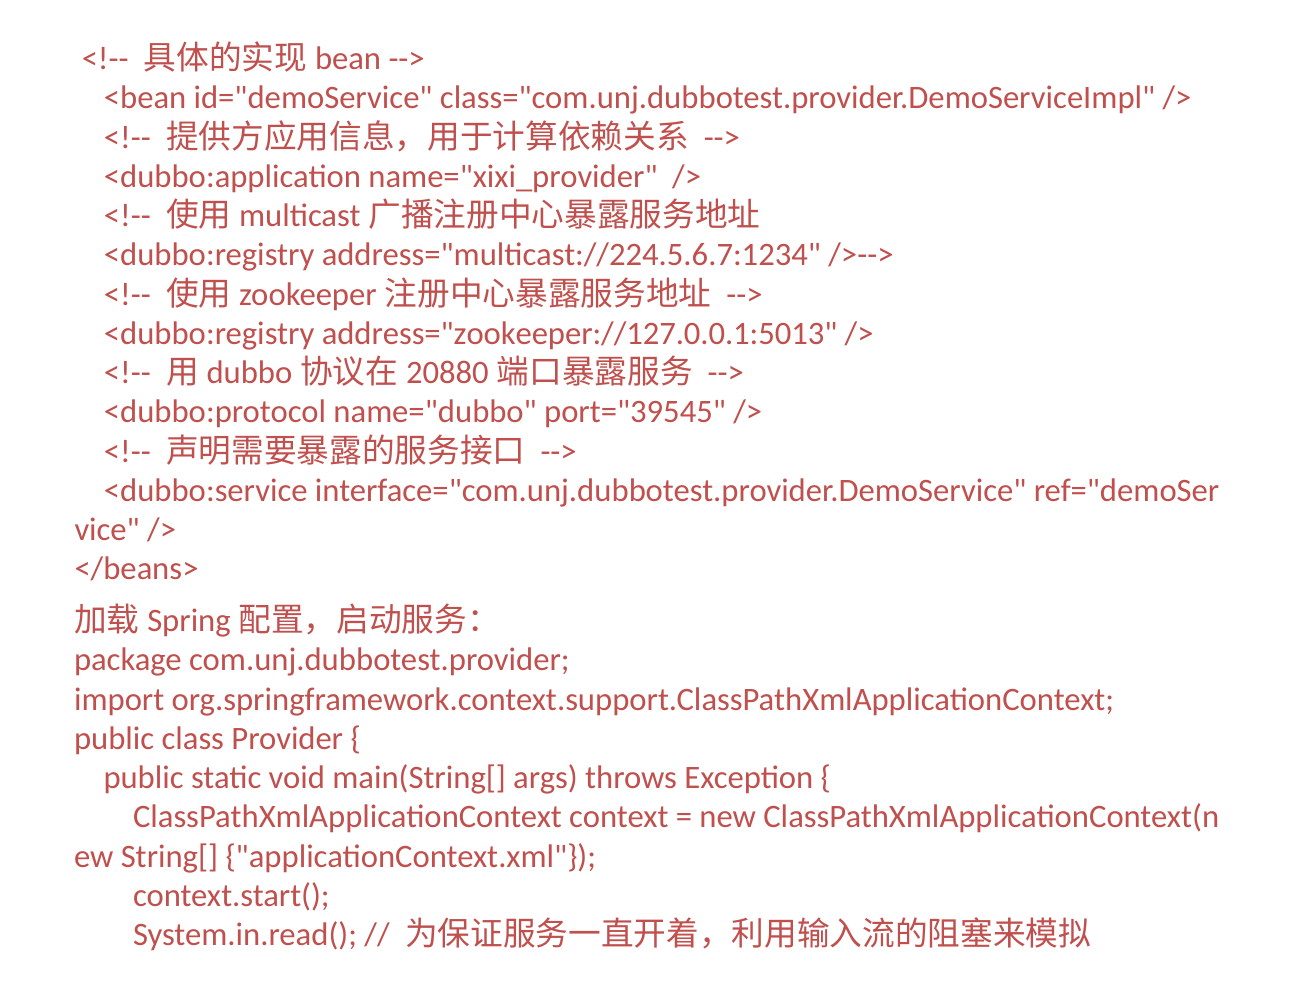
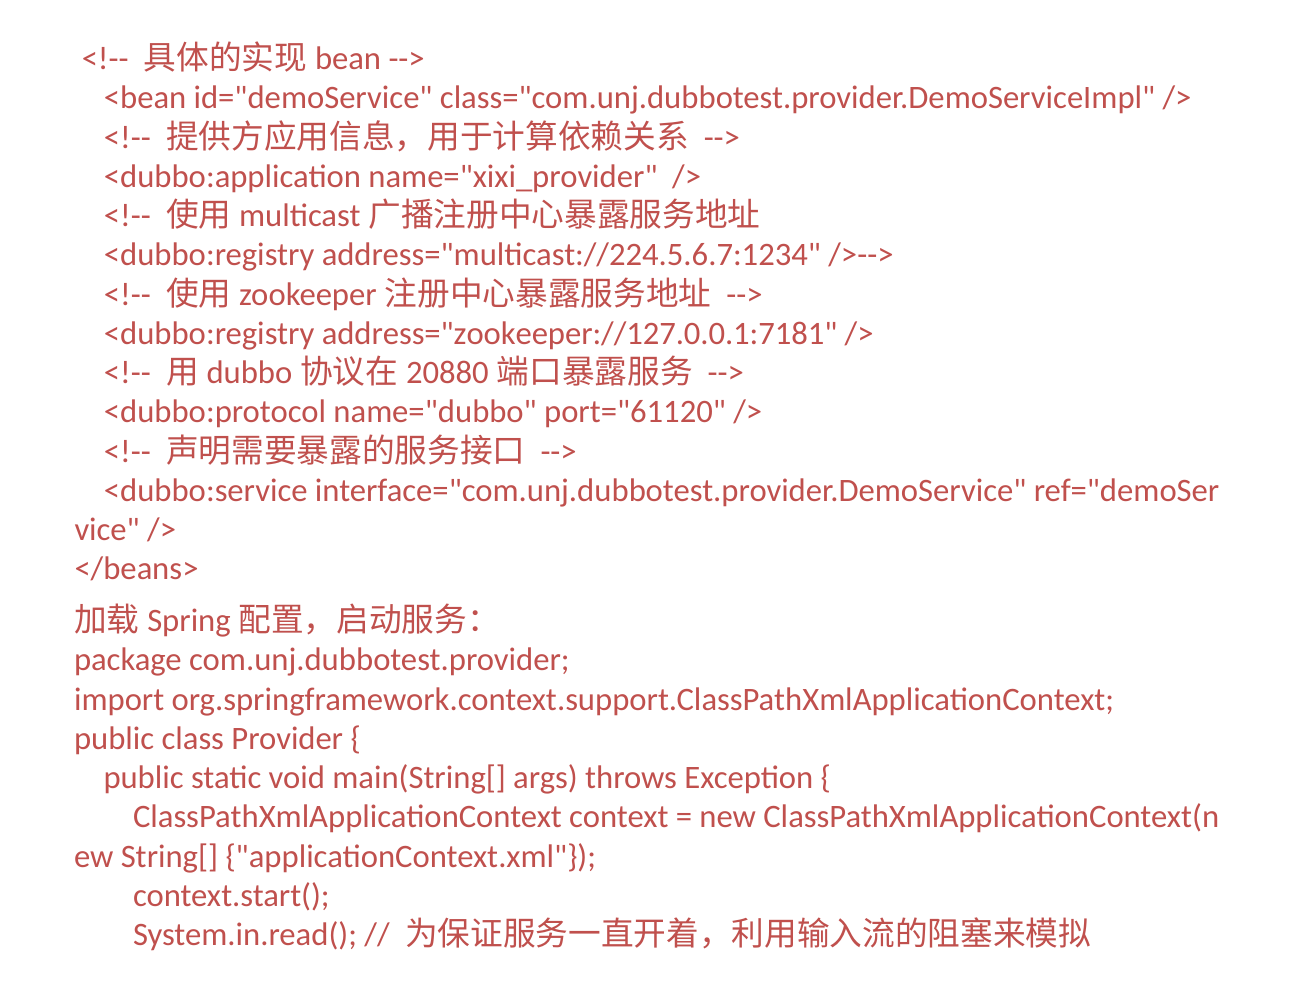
address="zookeeper://127.0.0.1:5013: address="zookeeper://127.0.0.1:5013 -> address="zookeeper://127.0.0.1:7181 (580, 333)
port="39545: port="39545 -> port="61120 (635, 412)
